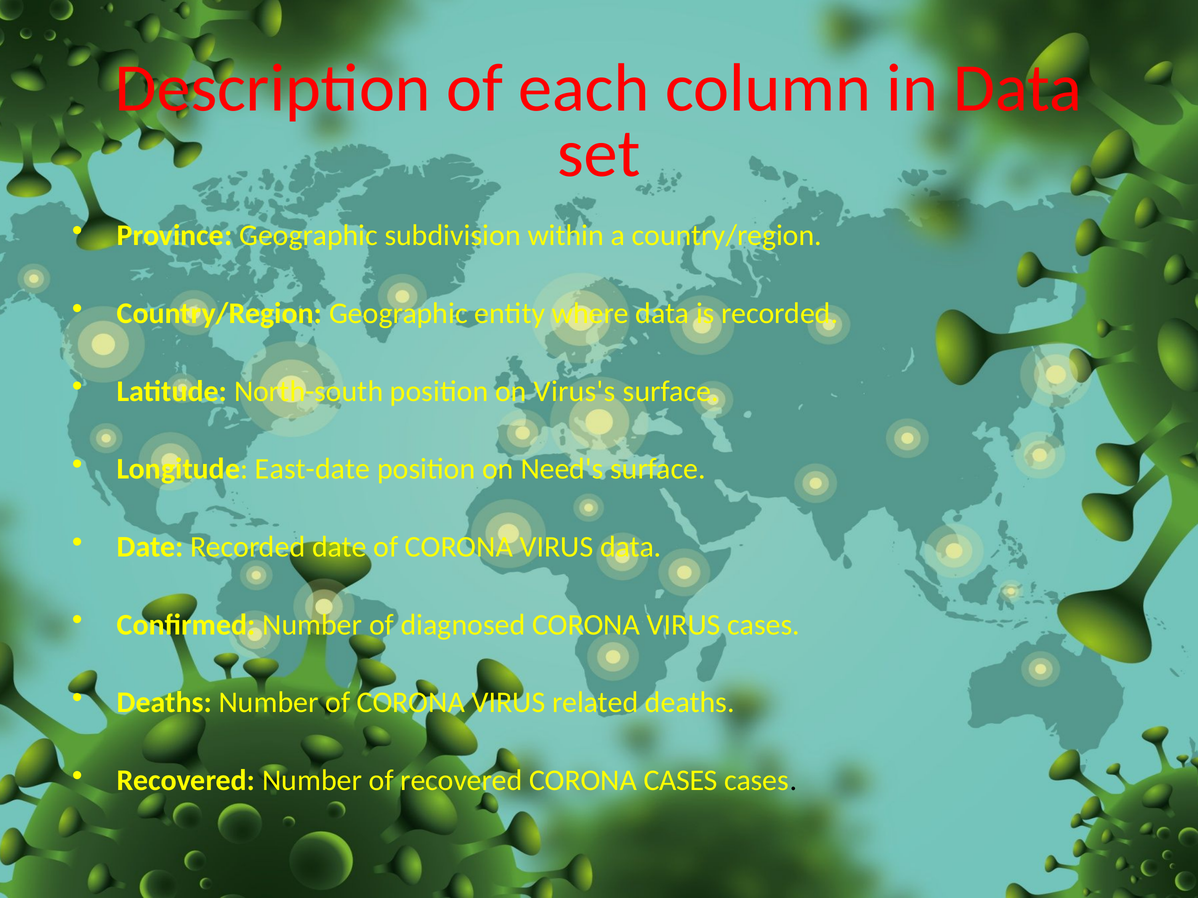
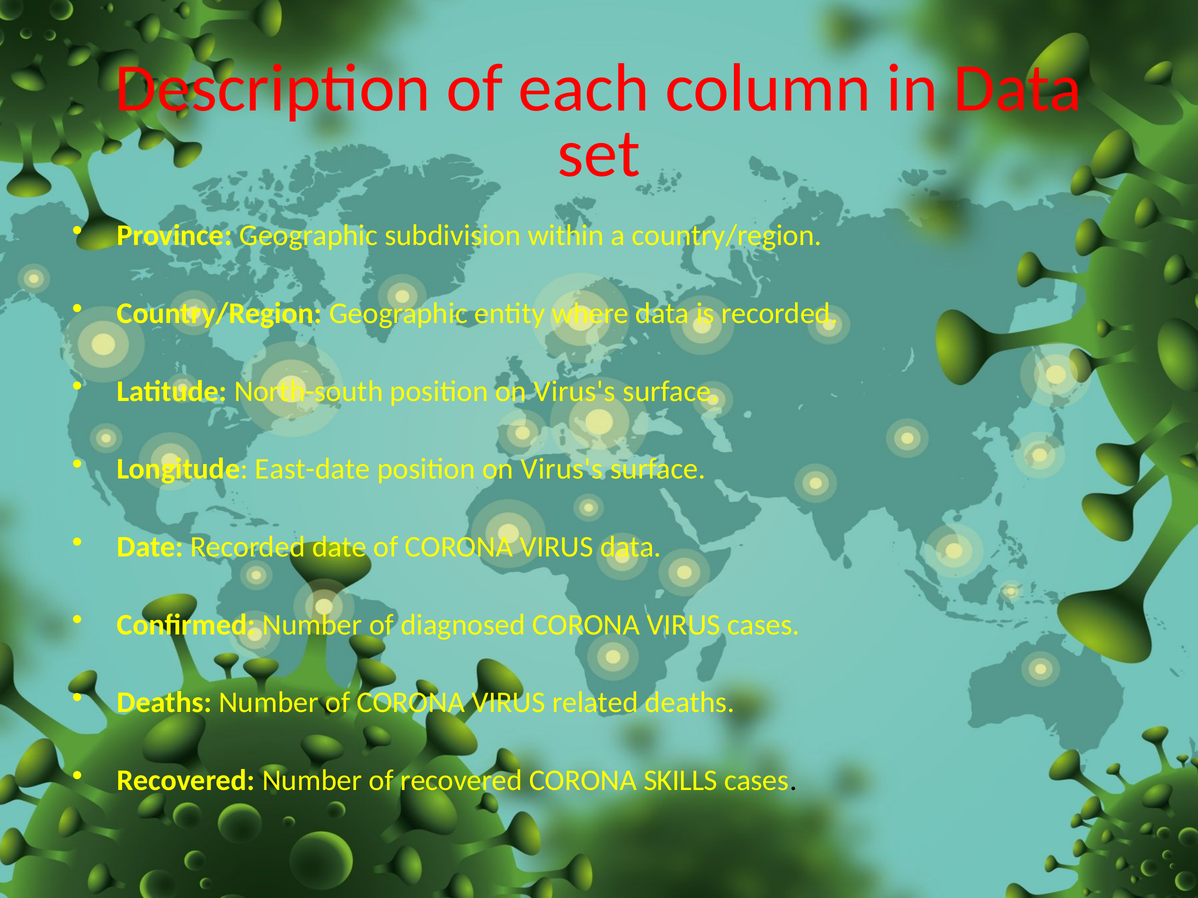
Need's: Need's -> Virus's (562, 469)
CORONA CASES: CASES -> SKILLS (681, 781)
